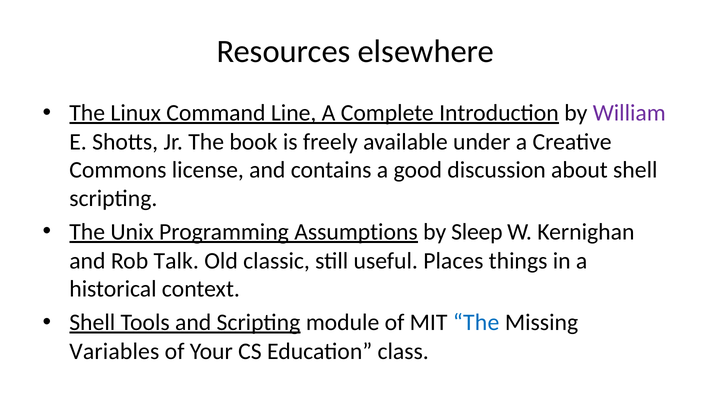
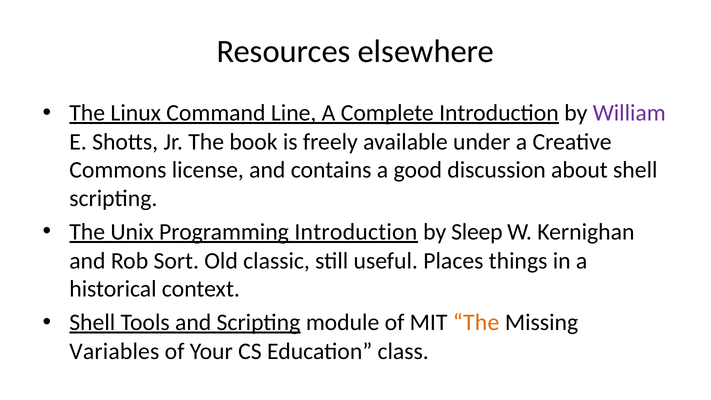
Programming Assumptions: Assumptions -> Introduction (356, 232)
Talk: Talk -> Sort (176, 261)
The colour: blue -> orange (476, 322)
